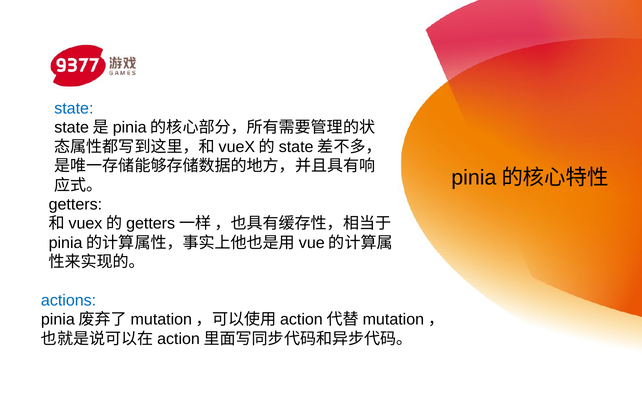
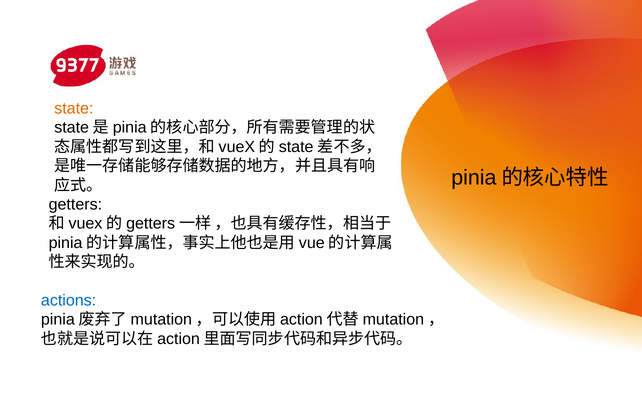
state colour: blue -> orange (74, 108)
